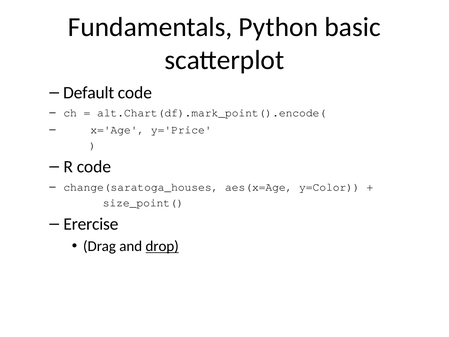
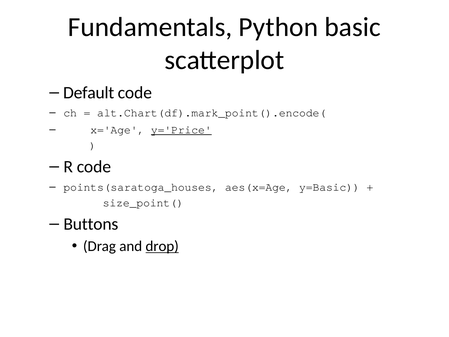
y='Price underline: none -> present (181, 130)
change(saratoga_houses: change(saratoga_houses -> points(saratoga_houses (141, 187)
y=Color: y=Color -> y=Basic (329, 187)
Erercise: Erercise -> Buttons (91, 224)
